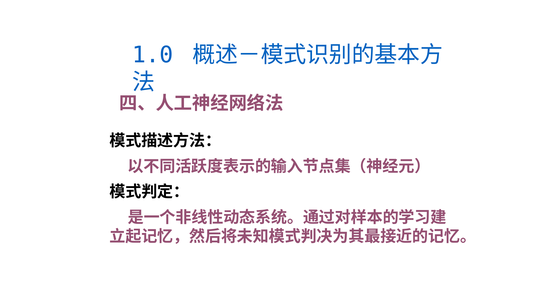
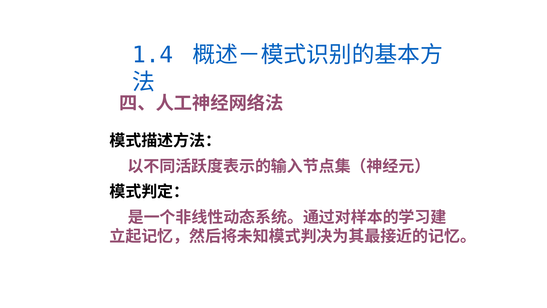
1.0: 1.0 -> 1.4 (153, 55)
